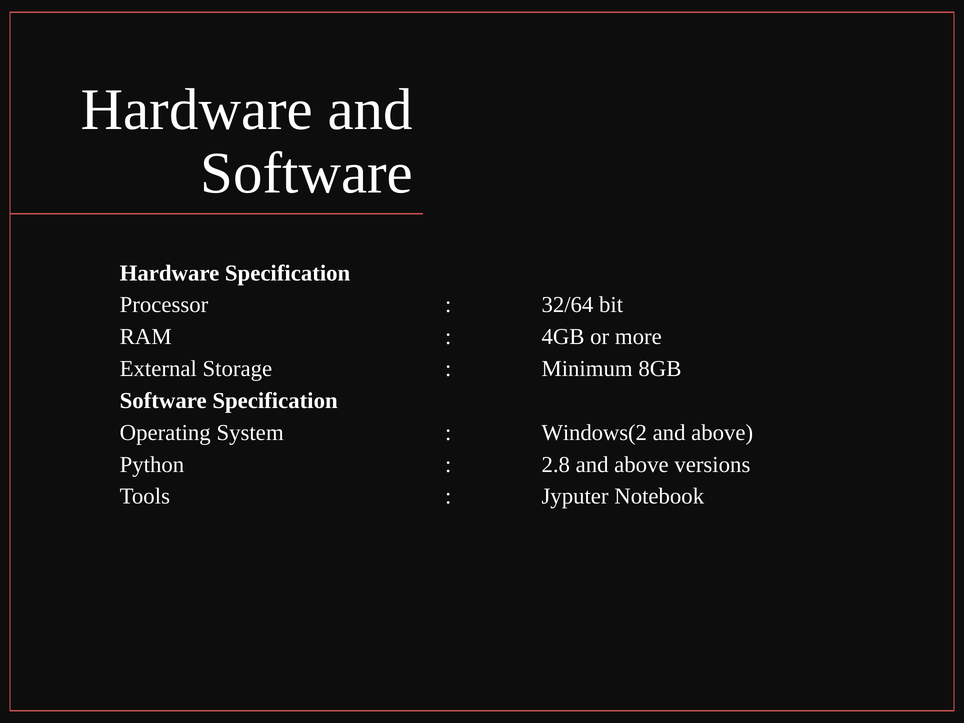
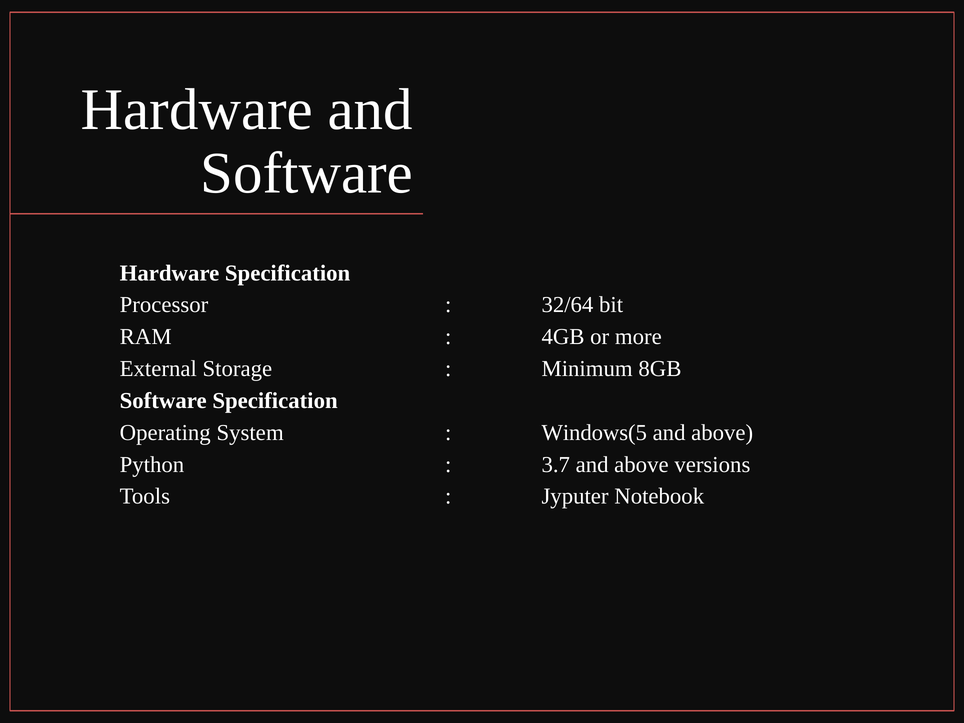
Windows(2: Windows(2 -> Windows(5 (594, 433)
2.8: 2.8 -> 3.7 (556, 465)
